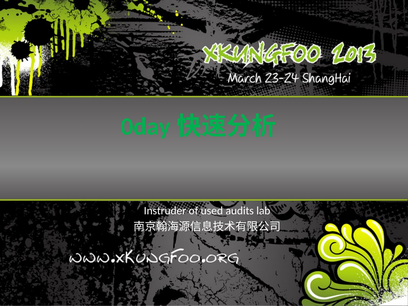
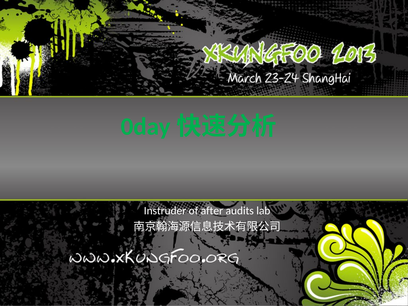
used: used -> after (212, 211)
